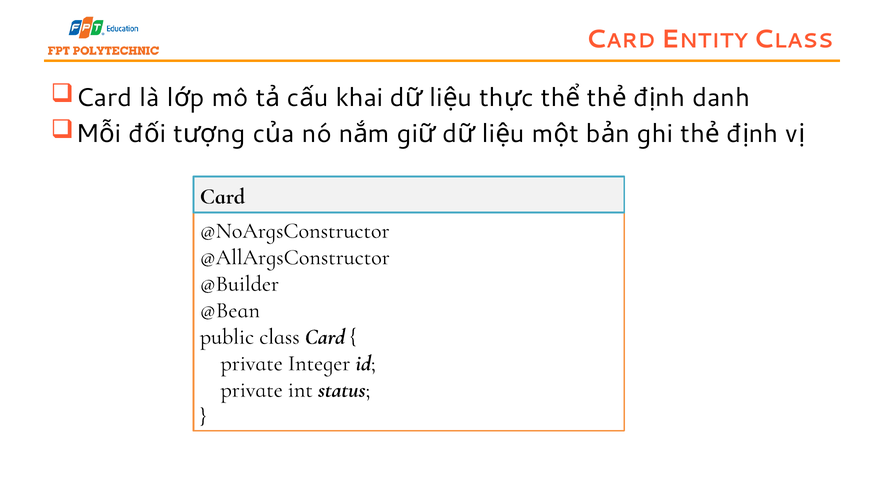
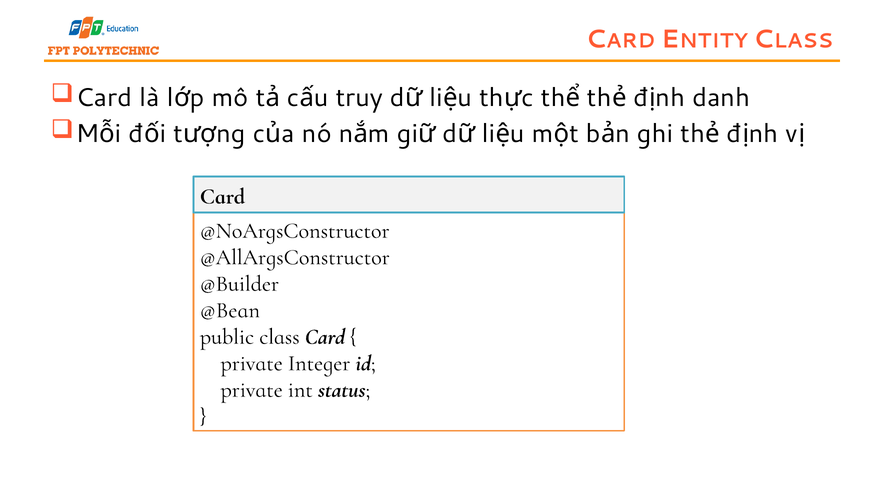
khai: khai -> truy (359, 98)
